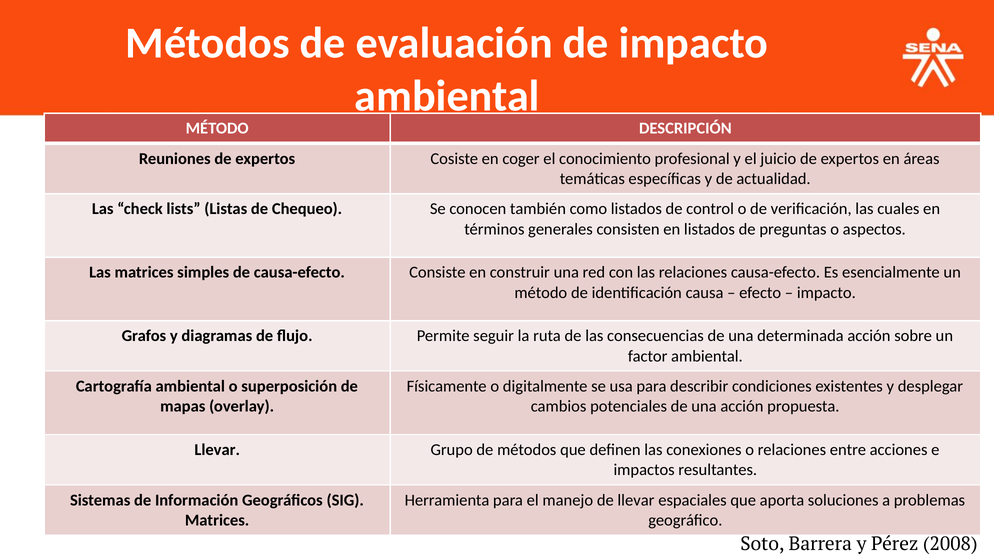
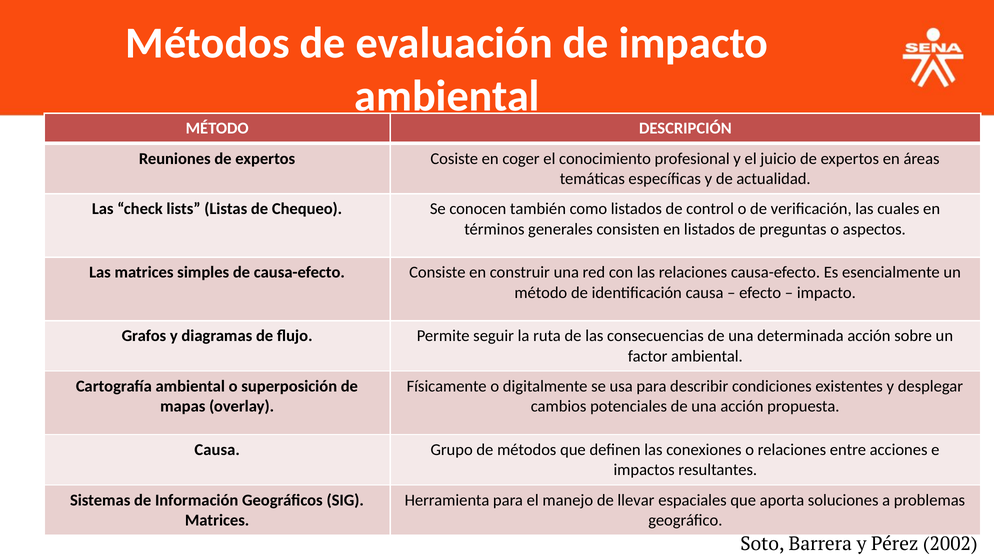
Llevar: Llevar -> Causa (217, 450)
2008: 2008 -> 2002 (950, 544)
